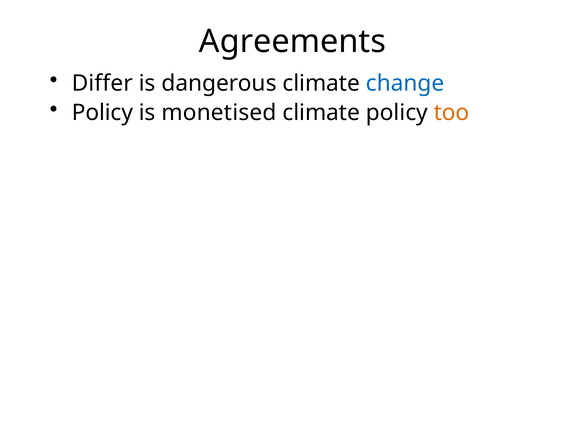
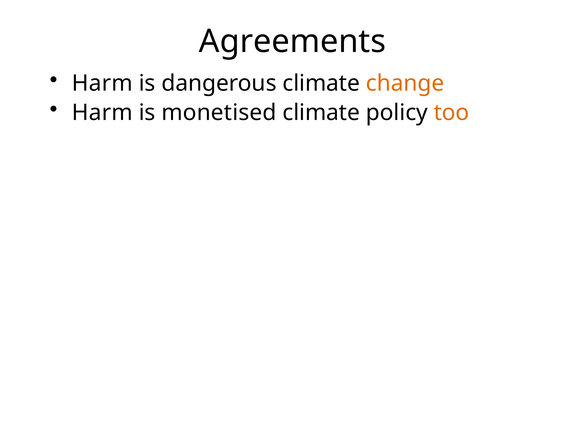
Differ: Differ -> Harm (102, 83)
change colour: blue -> orange (405, 83)
Policy: Policy -> Harm (102, 112)
